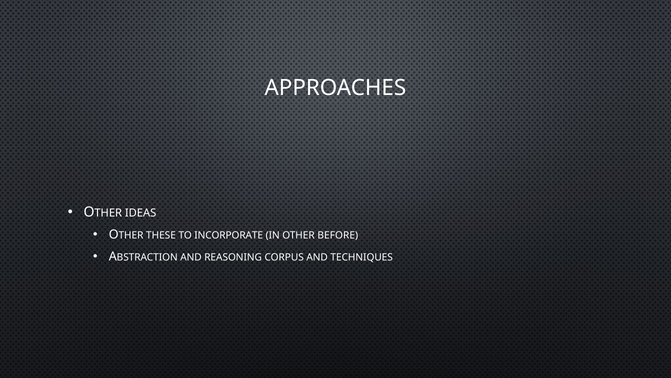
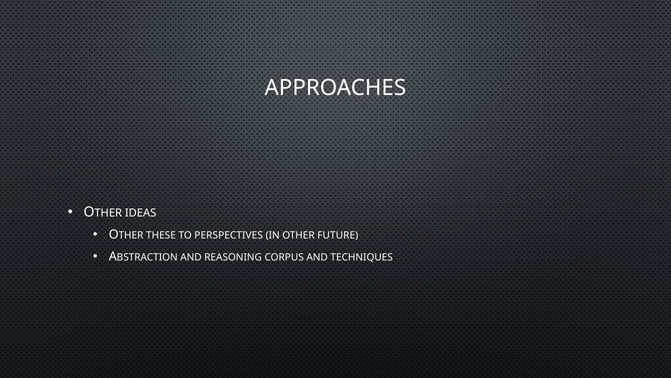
INCORPORATE: INCORPORATE -> PERSPECTIVES (229, 235)
BEFORE: BEFORE -> FUTURE (338, 235)
